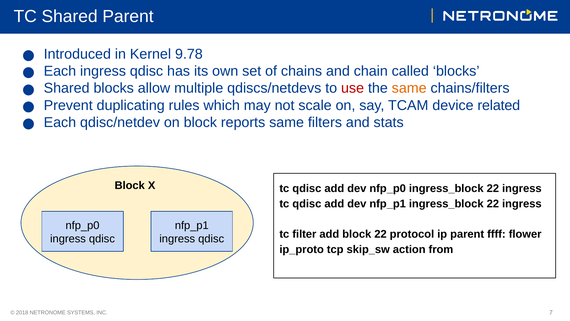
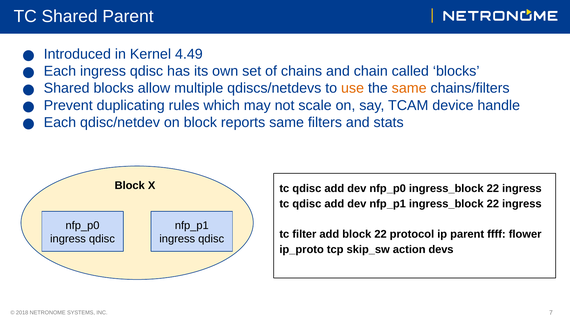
9.78: 9.78 -> 4.49 (189, 54)
use colour: red -> orange (353, 88)
related: related -> handle (499, 105)
from: from -> devs (441, 249)
